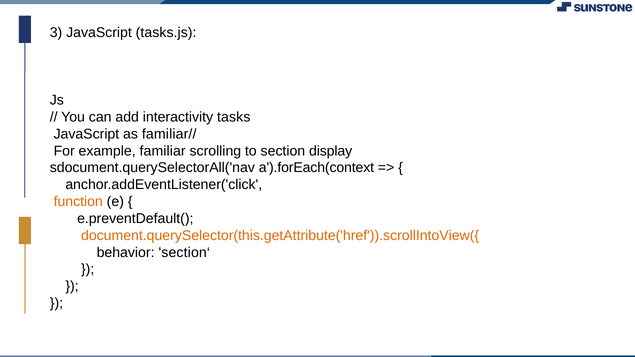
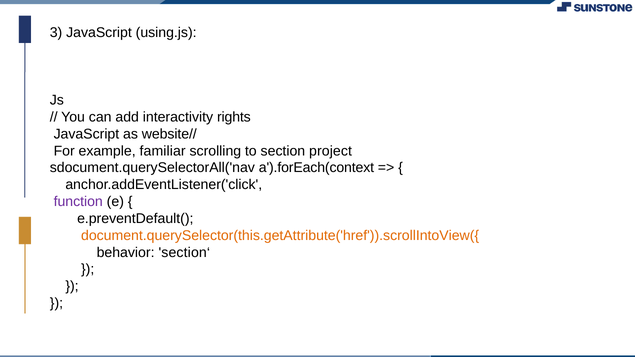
tasks.js: tasks.js -> using.js (166, 32)
tasks: tasks -> rights (234, 117)
familiar//: familiar// -> website// (169, 134)
display: display -> project (331, 151)
function colour: orange -> purple (78, 202)
